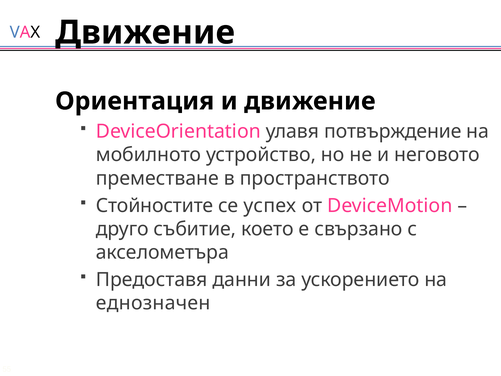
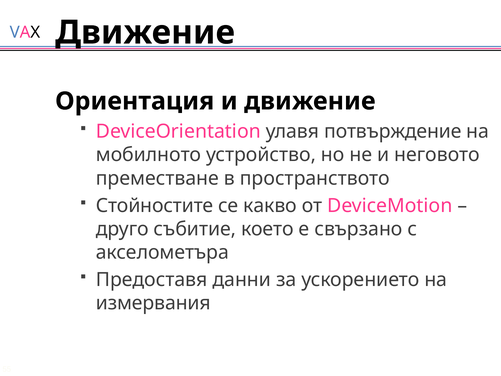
успех: успех -> какво (270, 205)
еднозначен: еднозначен -> измервания (153, 303)
